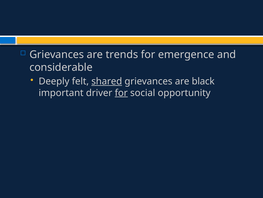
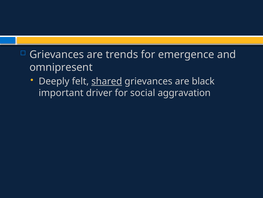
considerable: considerable -> omnipresent (61, 67)
for underline: present -> none (121, 93)
opportunity: opportunity -> aggravation (184, 93)
